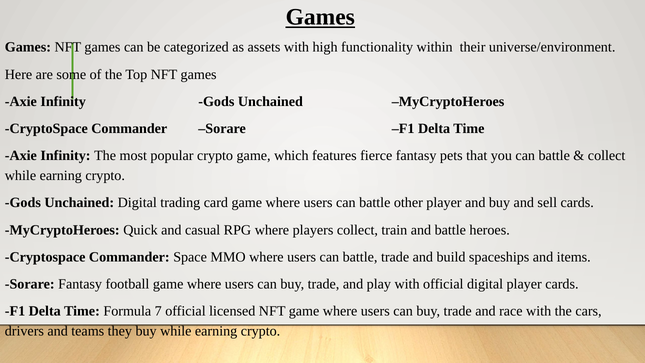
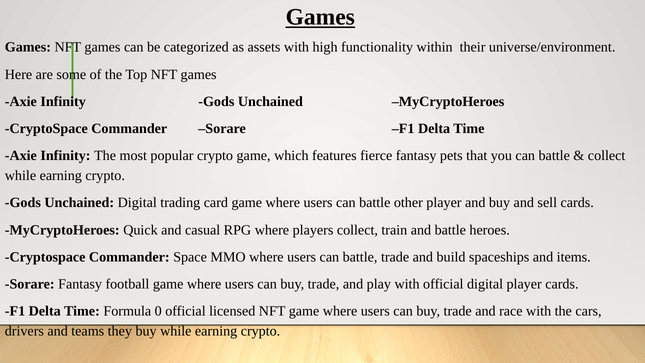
7: 7 -> 0 (158, 311)
